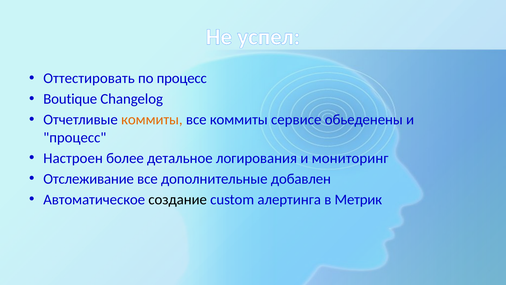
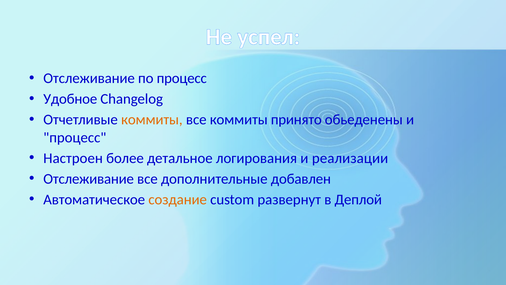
Оттестировать: Оттестировать -> Отслеживание (89, 78)
Boutique: Boutique -> Удобное (70, 99)
сервисе: сервисе -> принято (296, 120)
мониторинг: мониторинг -> реализации (350, 158)
создание colour: black -> orange (178, 199)
алертинга: алертинга -> развернут (289, 199)
Метрик: Метрик -> Деплой (358, 199)
